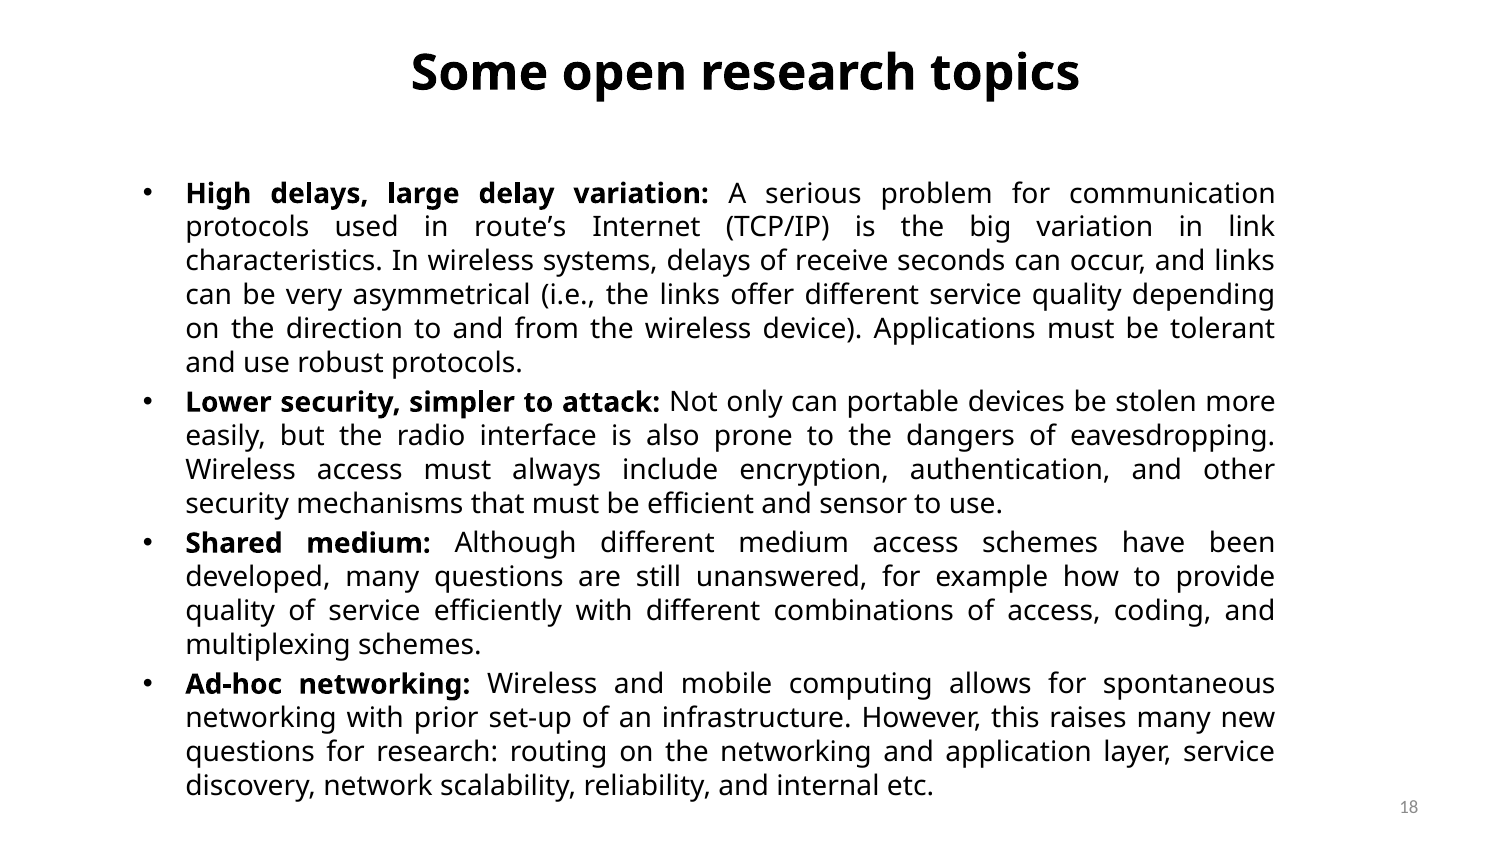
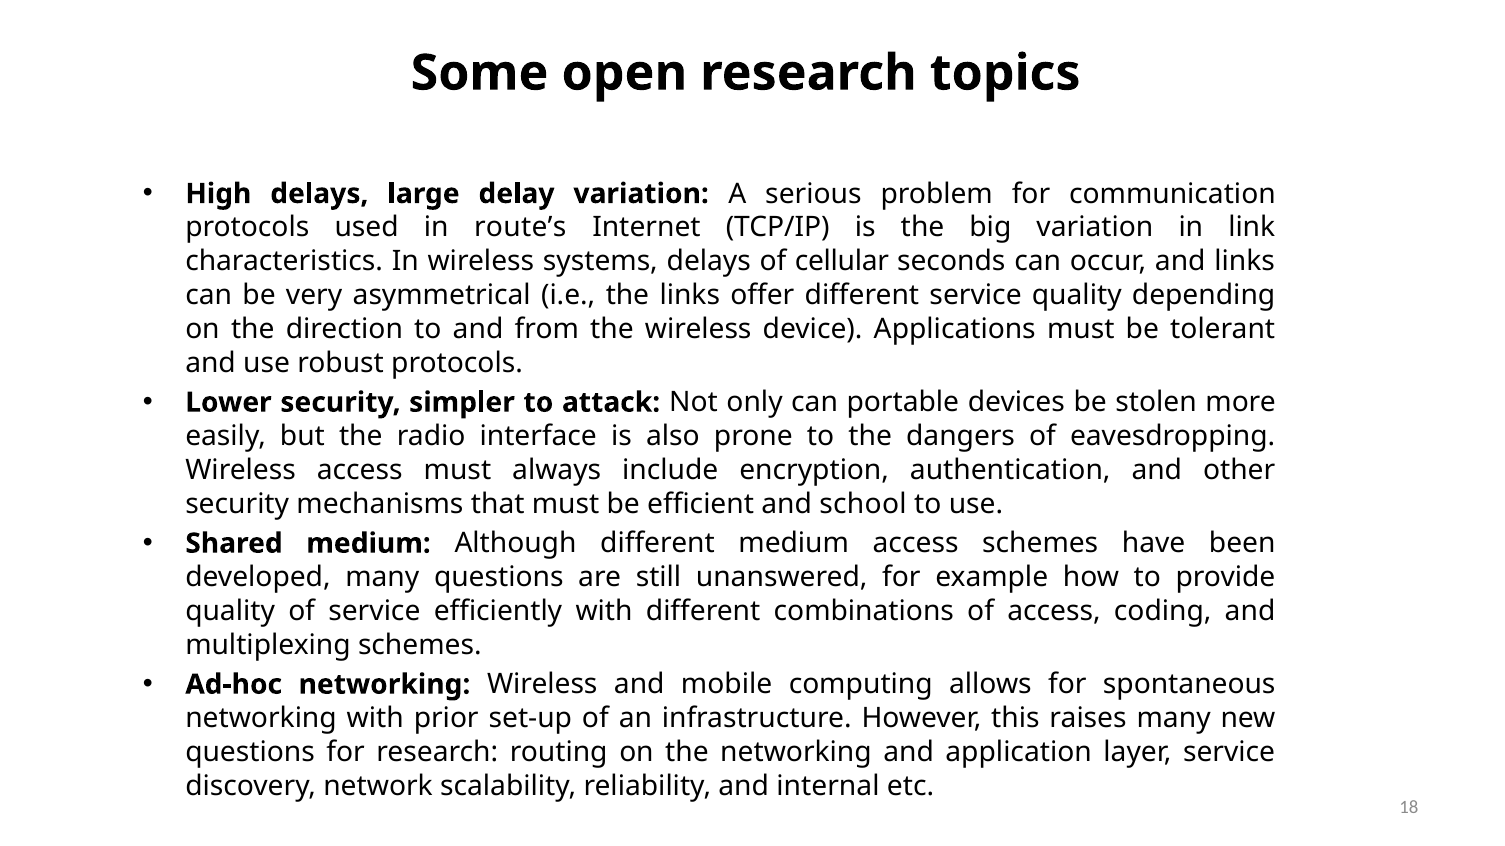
receive: receive -> cellular (842, 262)
sensor: sensor -> school (863, 504)
